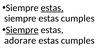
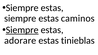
estas underline: present -> none (52, 8)
siempre estas cumples: cumples -> caminos (78, 18)
cumples: cumples -> tinieblas (78, 41)
